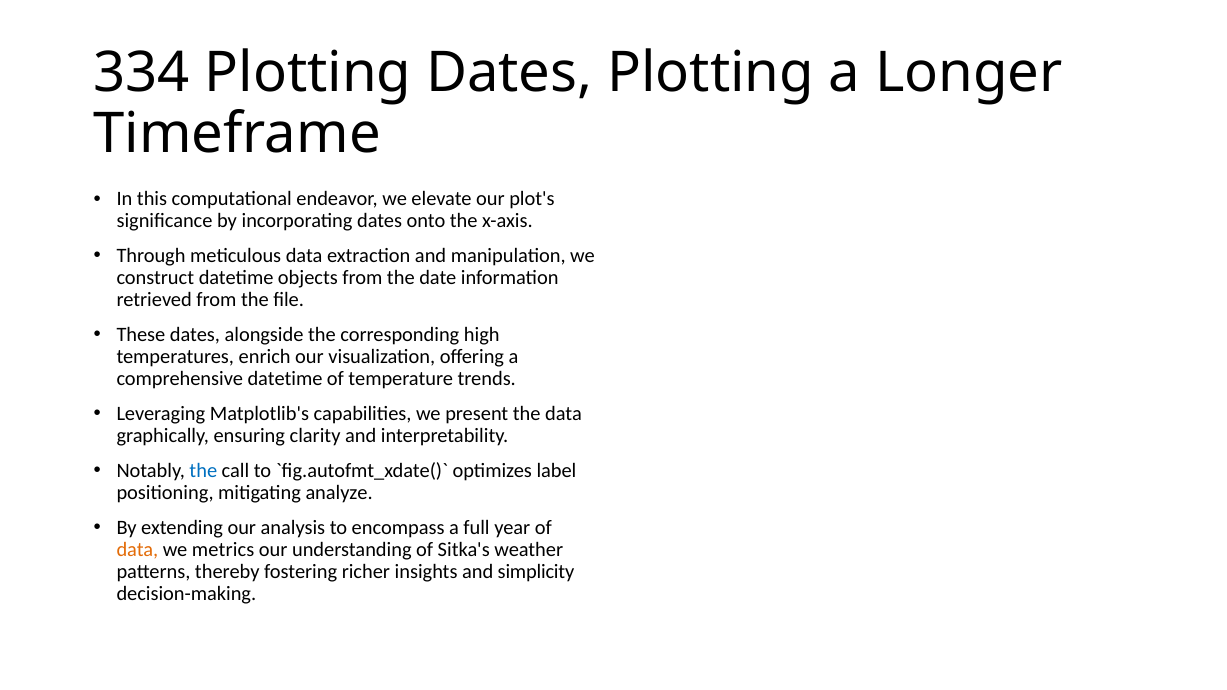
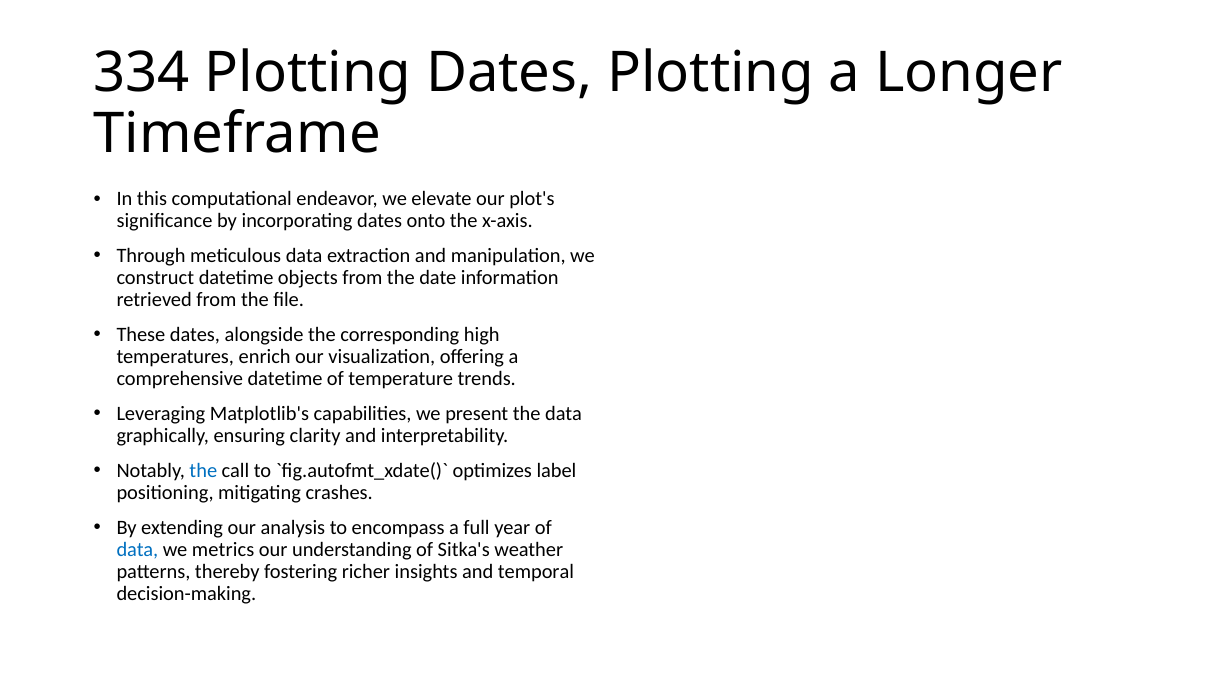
analyze: analyze -> crashes (339, 493)
data colour: orange -> blue (137, 550)
simplicity: simplicity -> temporal (536, 572)
